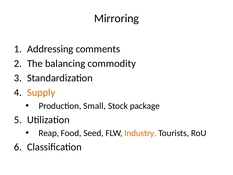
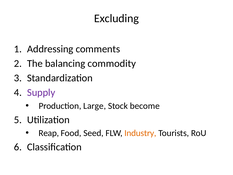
Mirroring: Mirroring -> Excluding (116, 18)
Supply colour: orange -> purple (41, 92)
Small: Small -> Large (95, 106)
package: package -> become (145, 106)
